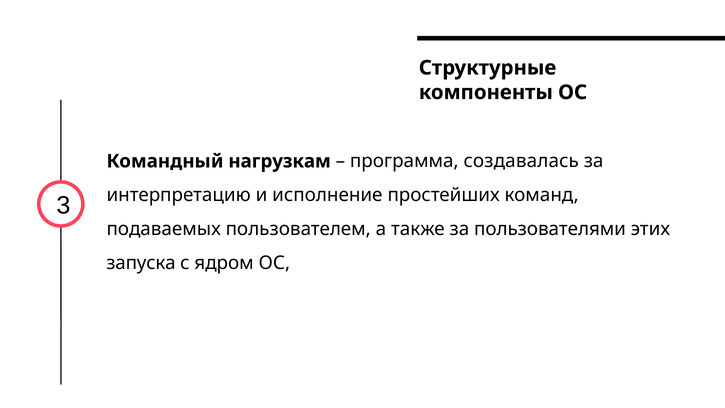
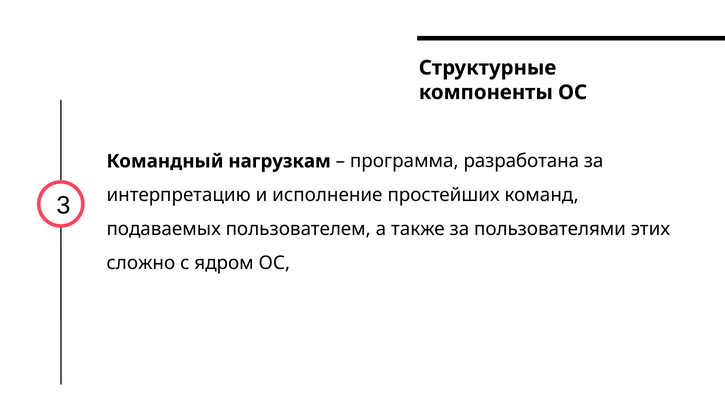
создавалась: создавалась -> разработана (521, 161)
запуска: запуска -> сложно (141, 263)
